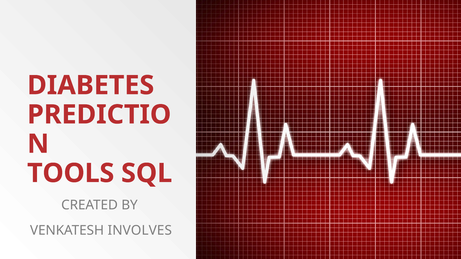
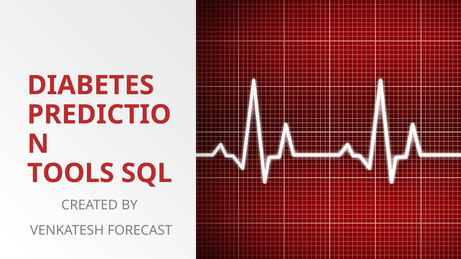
INVOLVES: INVOLVES -> FORECAST (140, 231)
